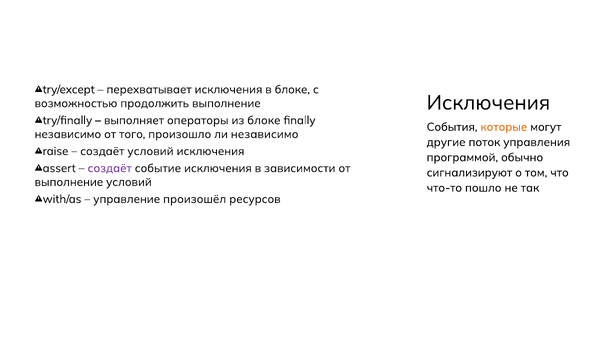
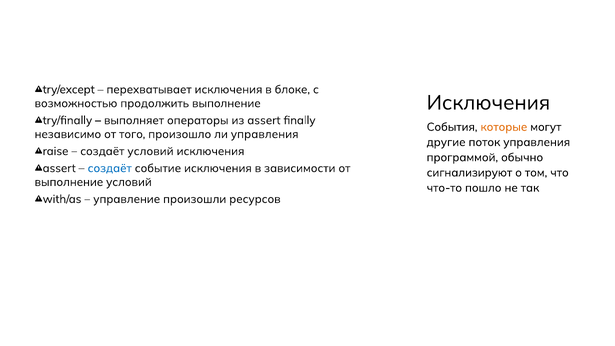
из блоке: блоке -> assert (264, 120)
ли независимо: независимо -> управления (265, 134)
создаёт colour: purple -> blue (110, 168)
произошёл: произошёл -> произошли (195, 199)
